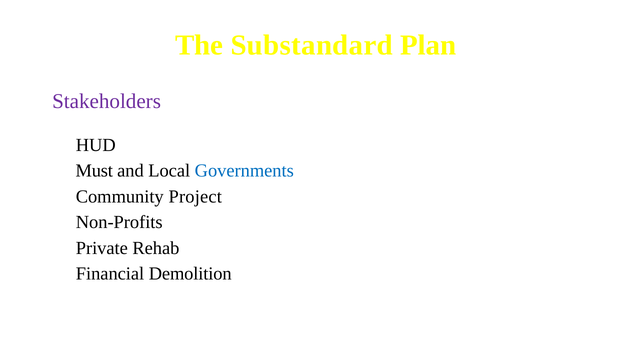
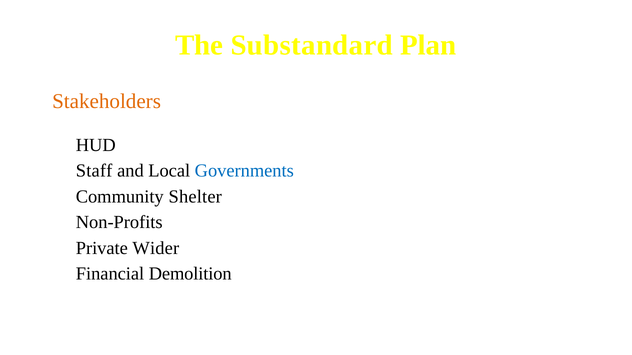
Stakeholders colour: purple -> orange (107, 102)
Must: Must -> Staff (94, 171)
Project: Project -> Shelter (195, 197)
Rehab: Rehab -> Wider (156, 248)
